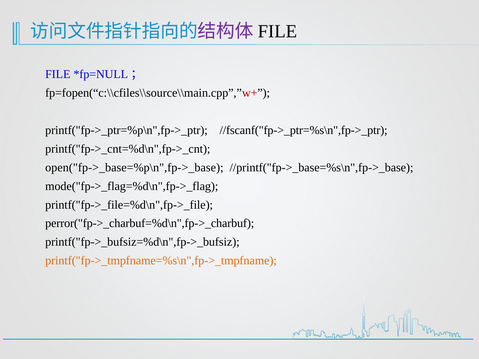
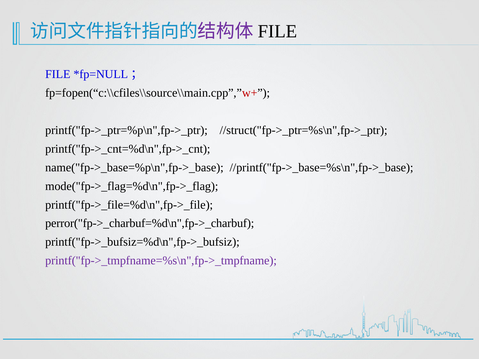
//fscanf("fp->_ptr=%s\n",fp->_ptr: //fscanf("fp->_ptr=%s\n",fp->_ptr -> //struct("fp->_ptr=%s\n",fp->_ptr (304, 130)
open("fp->_base=%p\n",fp->_base: open("fp->_base=%p\n",fp->_base -> name("fp->_base=%p\n",fp->_base (134, 168)
printf("fp->_tmpfname=%s\n",fp->_tmpfname colour: orange -> purple (161, 261)
